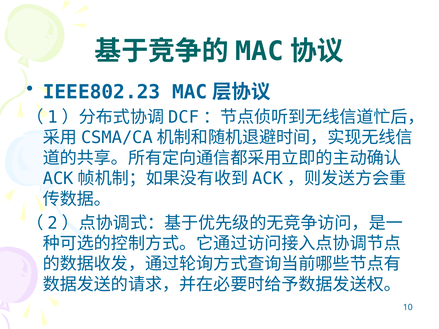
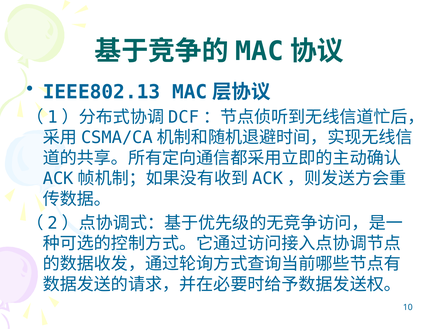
IEEE802.23: IEEE802.23 -> IEEE802.13 (102, 92)
